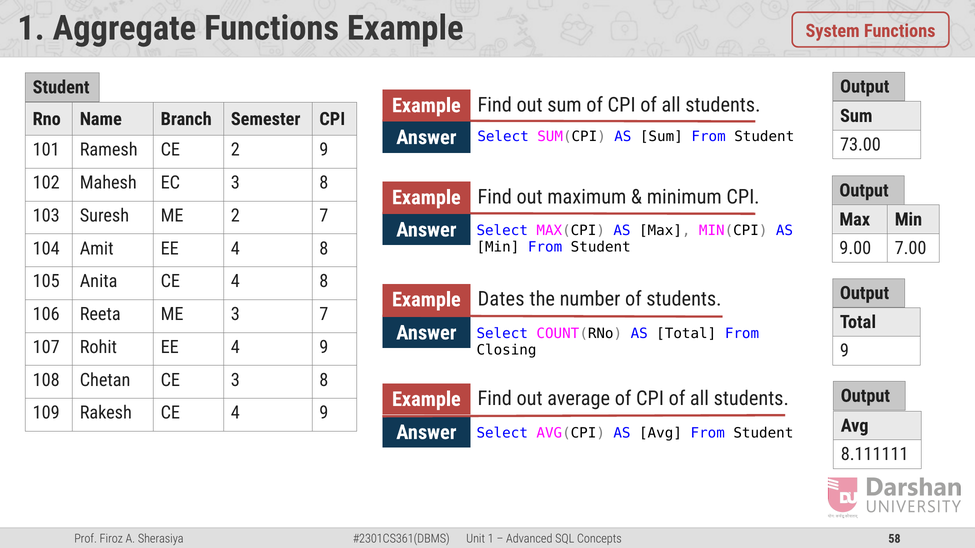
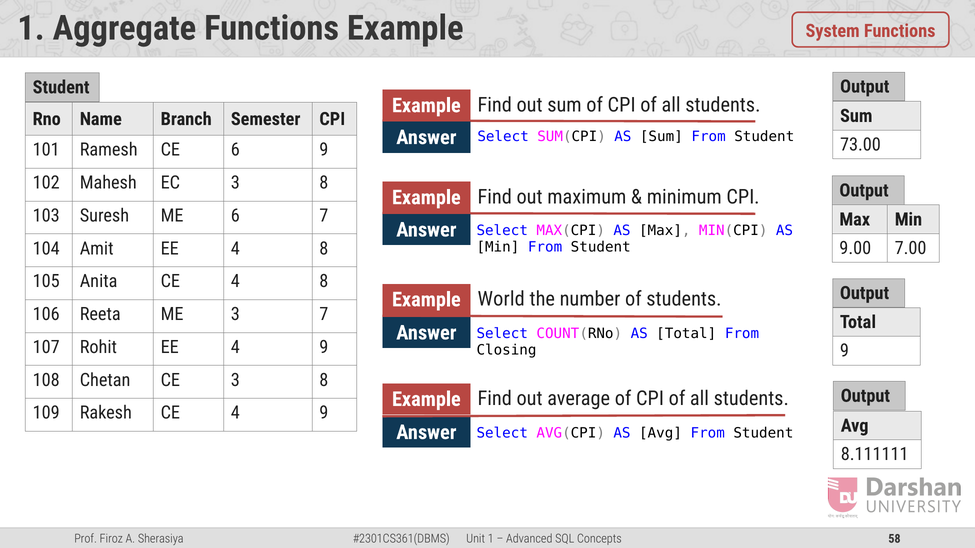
CE 2: 2 -> 6 (235, 150)
ME 2: 2 -> 6 (235, 216)
Dates: Dates -> World (501, 299)
